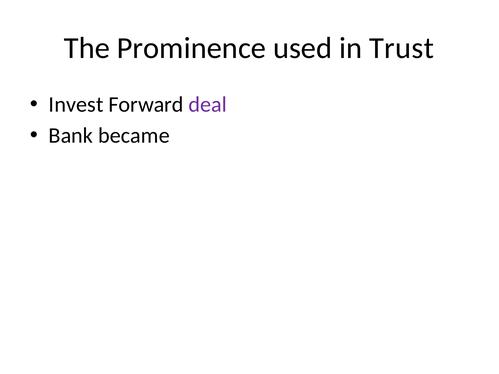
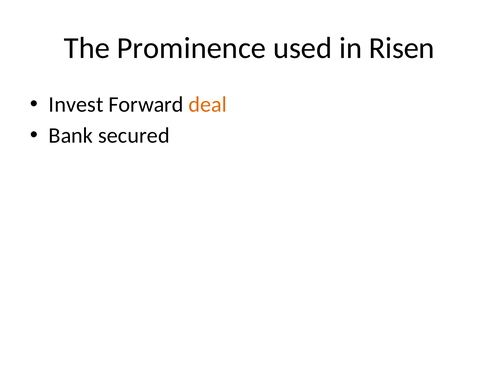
Trust: Trust -> Risen (402, 48)
deal colour: purple -> orange (208, 105)
became: became -> secured (134, 136)
